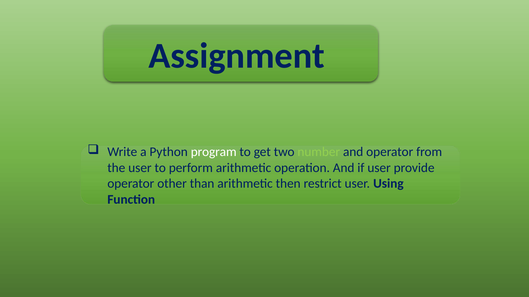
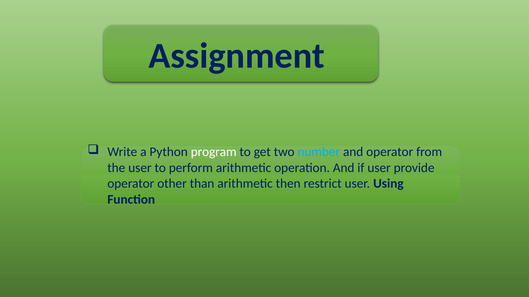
number colour: light green -> light blue (319, 152)
